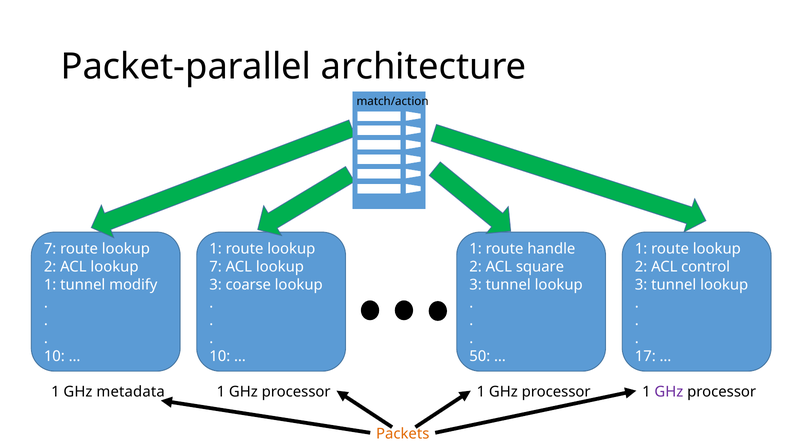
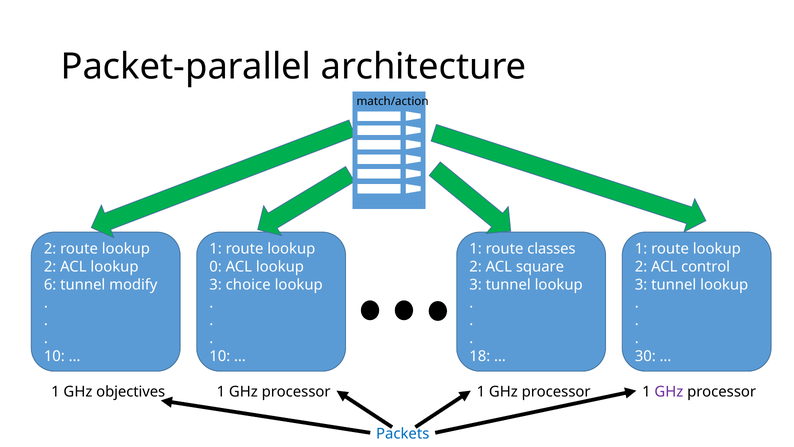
7: 7 -> 2 (50, 249)
handle: handle -> classes (551, 249)
7: 7 -> 0 (216, 267)
1: 1 -> 6 (50, 285)
coarse: coarse -> choice (248, 285)
50: 50 -> 18 (480, 356)
17: 17 -> 30 (645, 356)
metadata: metadata -> objectives (131, 391)
Packets colour: orange -> blue (403, 433)
